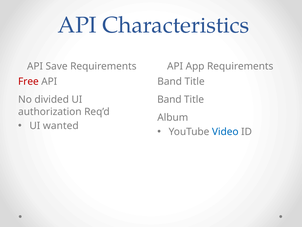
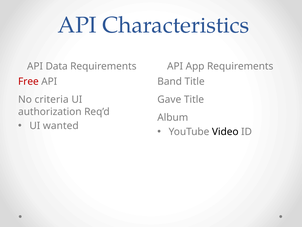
Save: Save -> Data (57, 66)
divided: divided -> criteria (52, 99)
Band: Band -> Gave (169, 99)
Video colour: blue -> black (225, 131)
